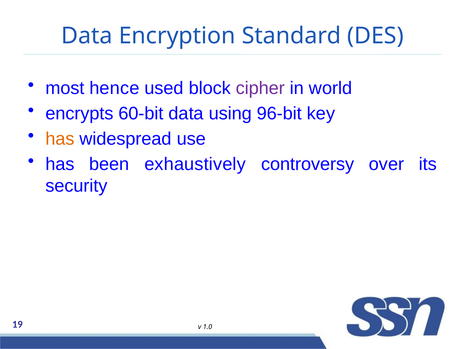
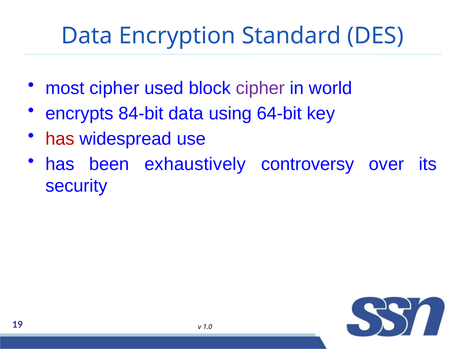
most hence: hence -> cipher (114, 88)
60-bit: 60-bit -> 84-bit (141, 113)
96-bit: 96-bit -> 64-bit (279, 113)
has colour: orange -> red (60, 139)
